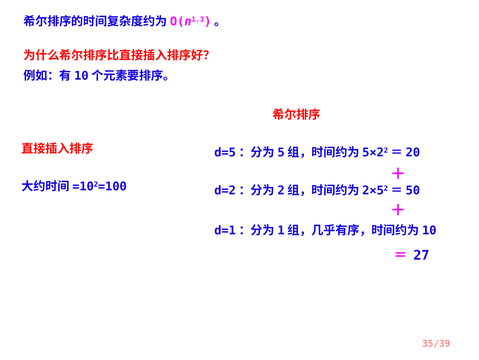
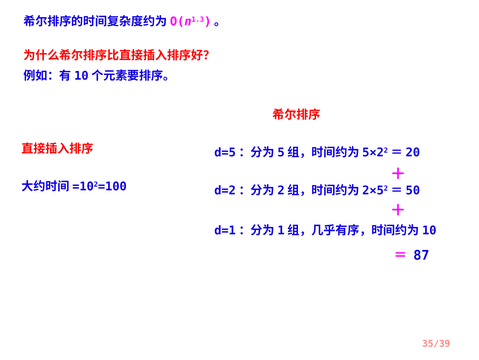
27: 27 -> 87 (421, 255)
